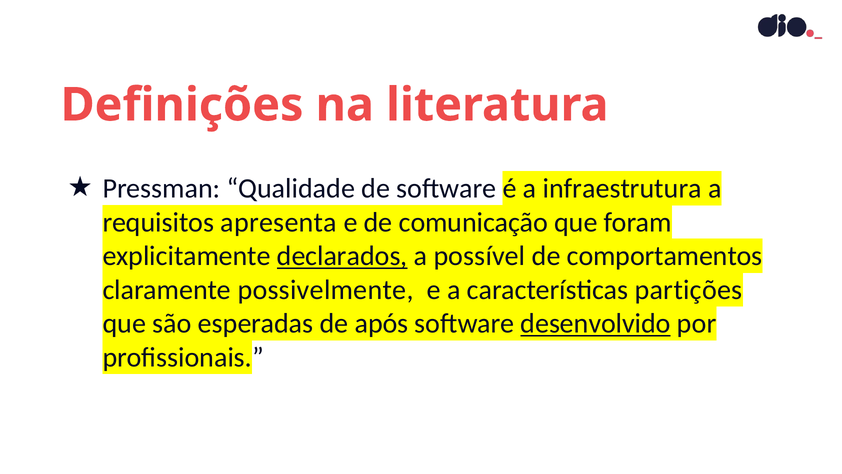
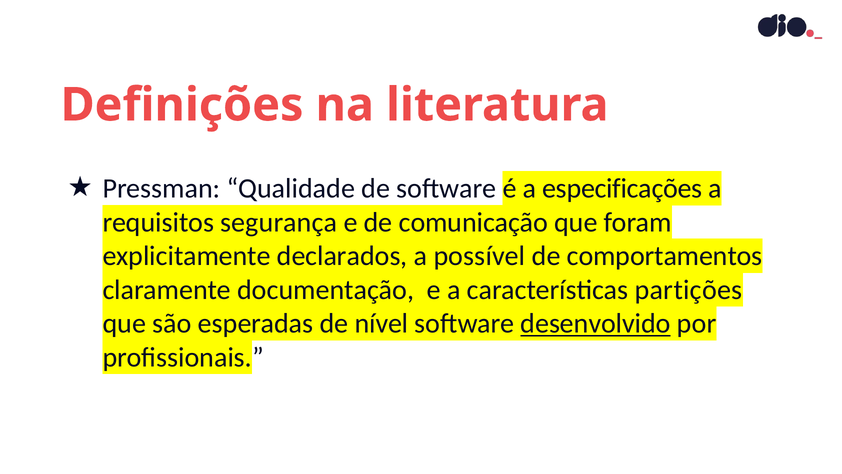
infraestrutura: infraestrutura -> especificações (622, 189)
apresenta: apresenta -> segurança (279, 222)
declarados underline: present -> none (342, 256)
possivelmente: possivelmente -> documentação (326, 290)
após: após -> nível (382, 323)
